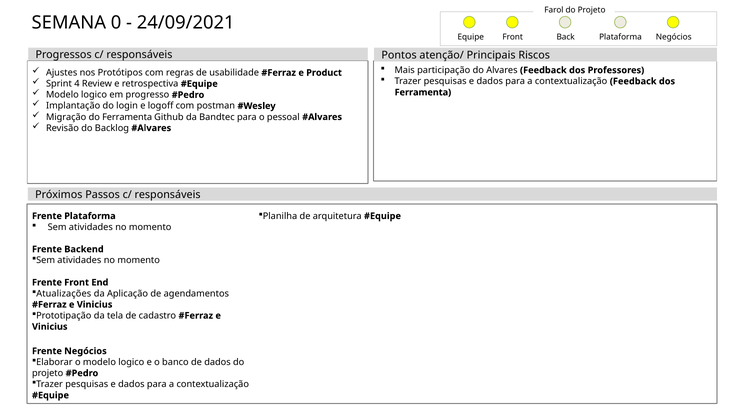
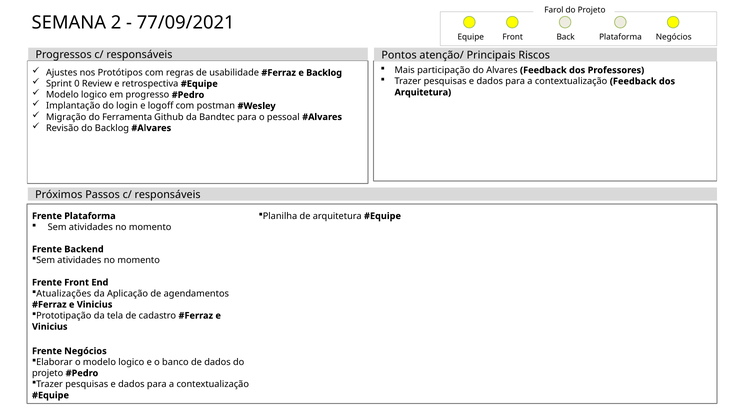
0: 0 -> 2 (116, 23)
24/09/2021: 24/09/2021 -> 77/09/2021 (186, 23)
e Product: Product -> Backlog (324, 73)
4: 4 -> 0 (77, 84)
Ferramenta: Ferramenta -> Arquitetura (423, 92)
